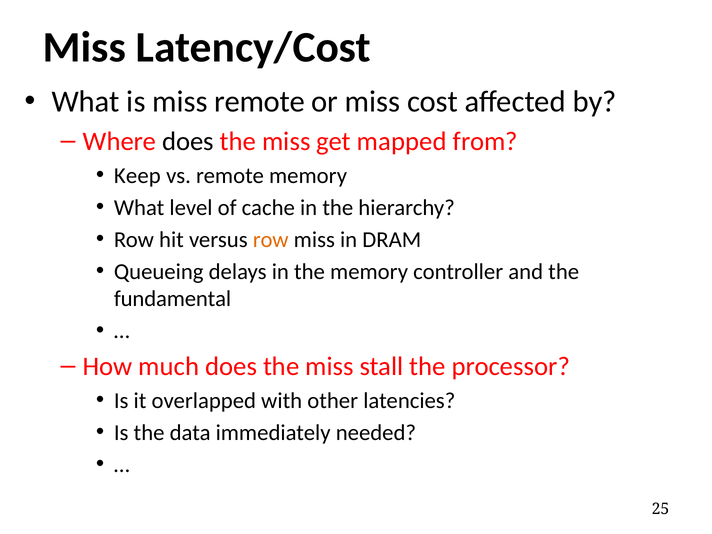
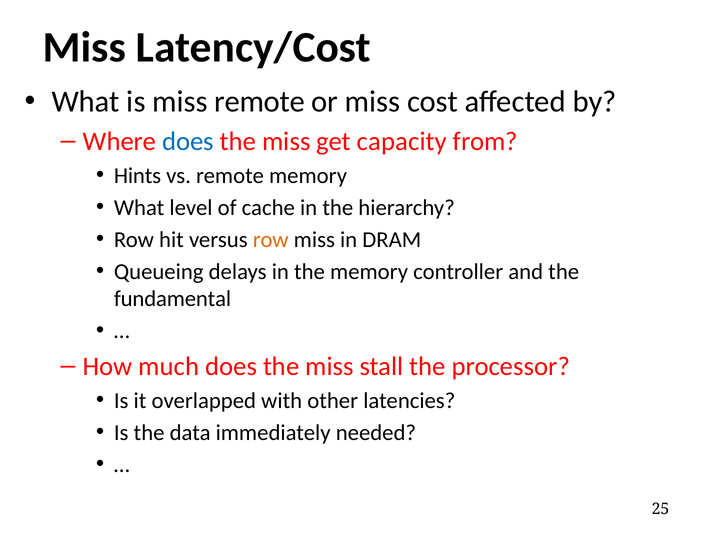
does colour: black -> blue (188, 141)
mapped: mapped -> capacity (402, 141)
Keep: Keep -> Hints (138, 176)
